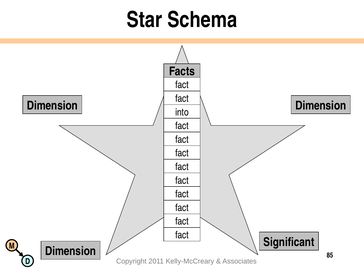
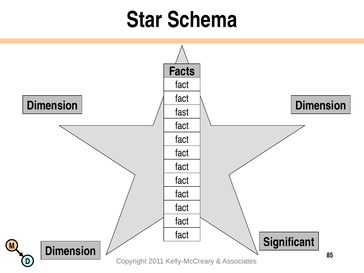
into: into -> fast (182, 112)
